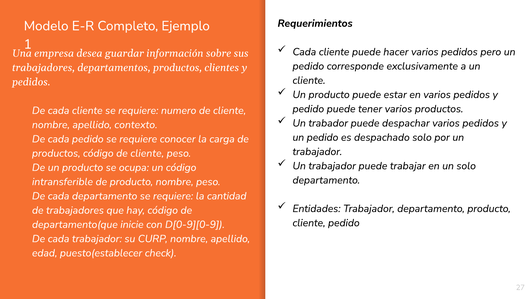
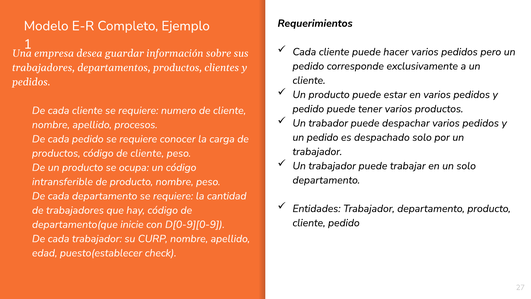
contexto: contexto -> procesos (136, 125)
